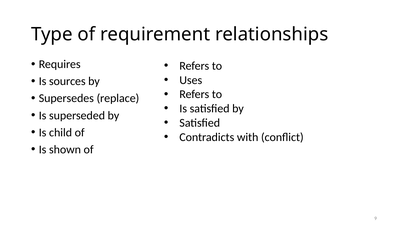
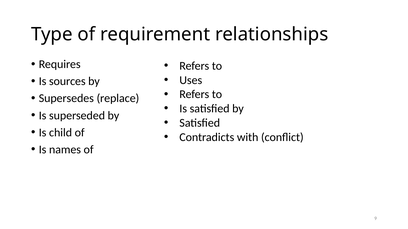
shown: shown -> names (65, 150)
